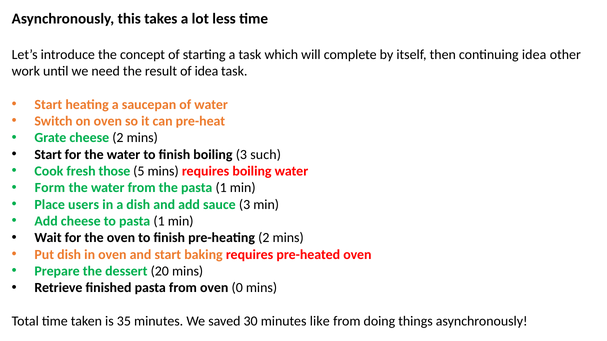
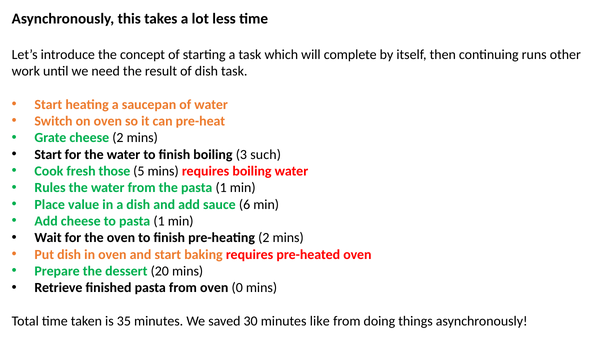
continuing idea: idea -> runs (534, 55)
of idea: idea -> dish (206, 71)
Form: Form -> Rules (50, 188)
users: users -> value (84, 205)
sauce 3: 3 -> 6 (245, 205)
